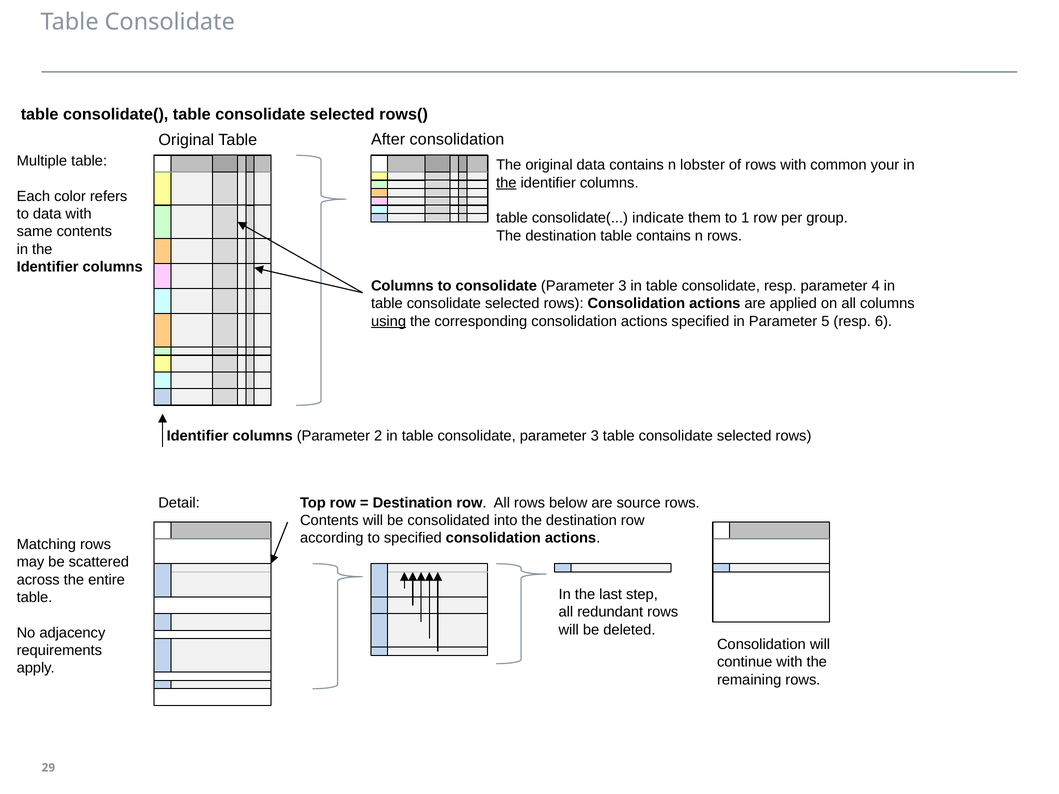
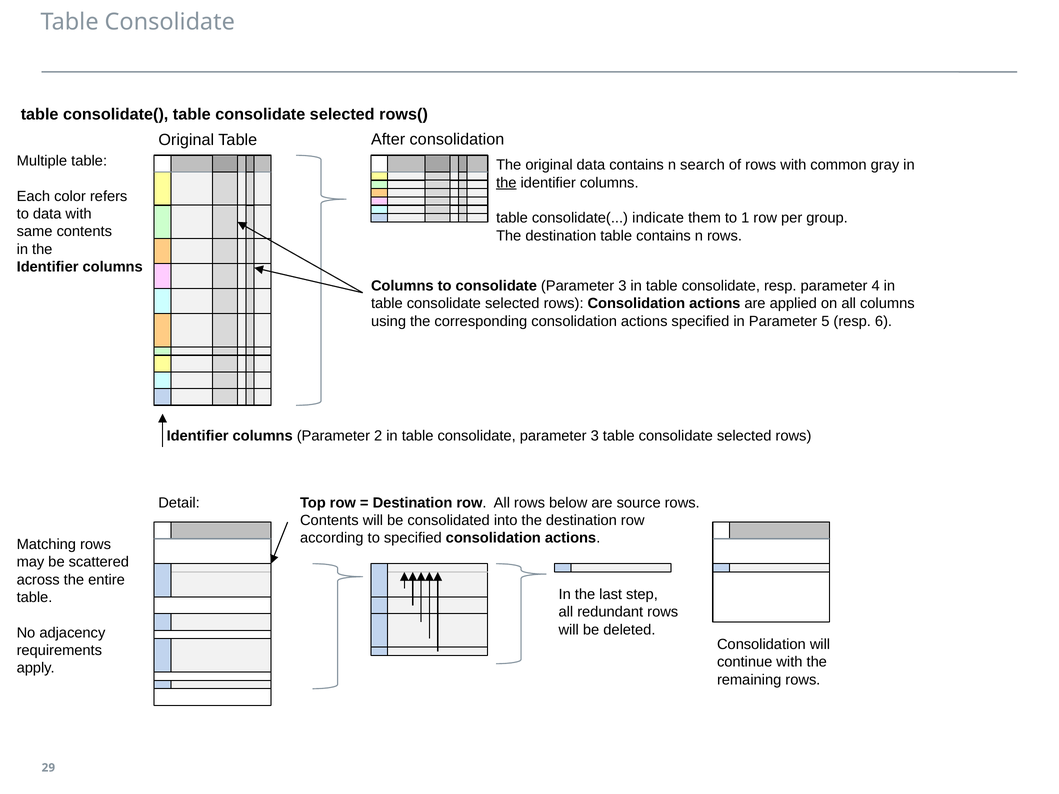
lobster: lobster -> search (702, 165)
your: your -> gray (885, 165)
using underline: present -> none (389, 321)
